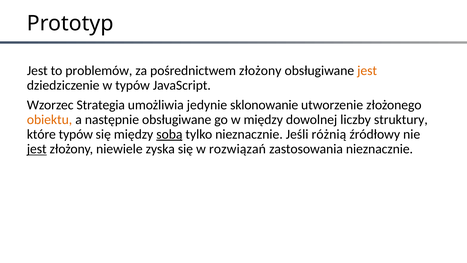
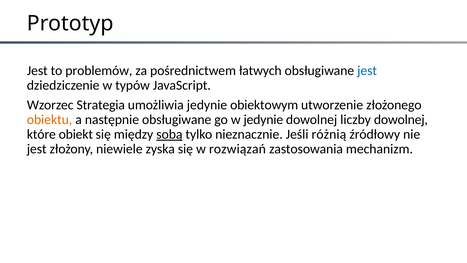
pośrednictwem złożony: złożony -> łatwych (260, 70)
jest colour: orange -> blue (367, 70)
sklonowanie: sklonowanie -> obiektowym (264, 105)
w między: między -> jedynie (263, 119)
liczby struktury: struktury -> dowolnej (401, 119)
które typów: typów -> obiekt (76, 134)
jest underline: present -> none (37, 149)
zastosowania nieznacznie: nieznacznie -> mechanizm (379, 149)
